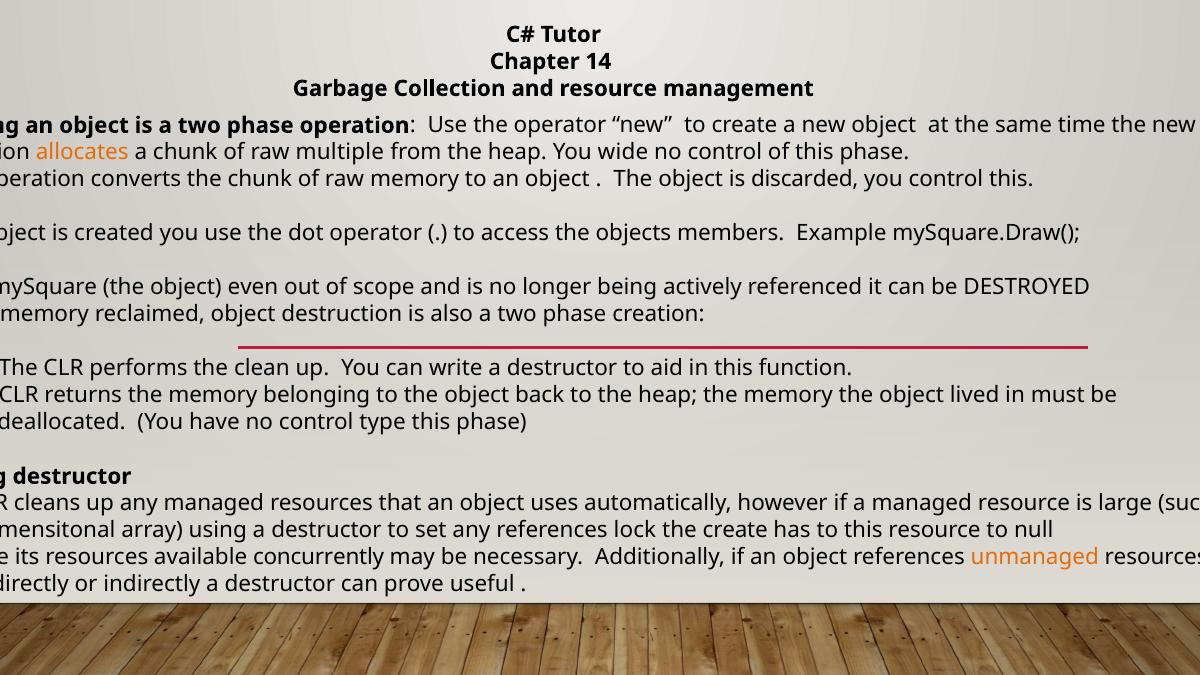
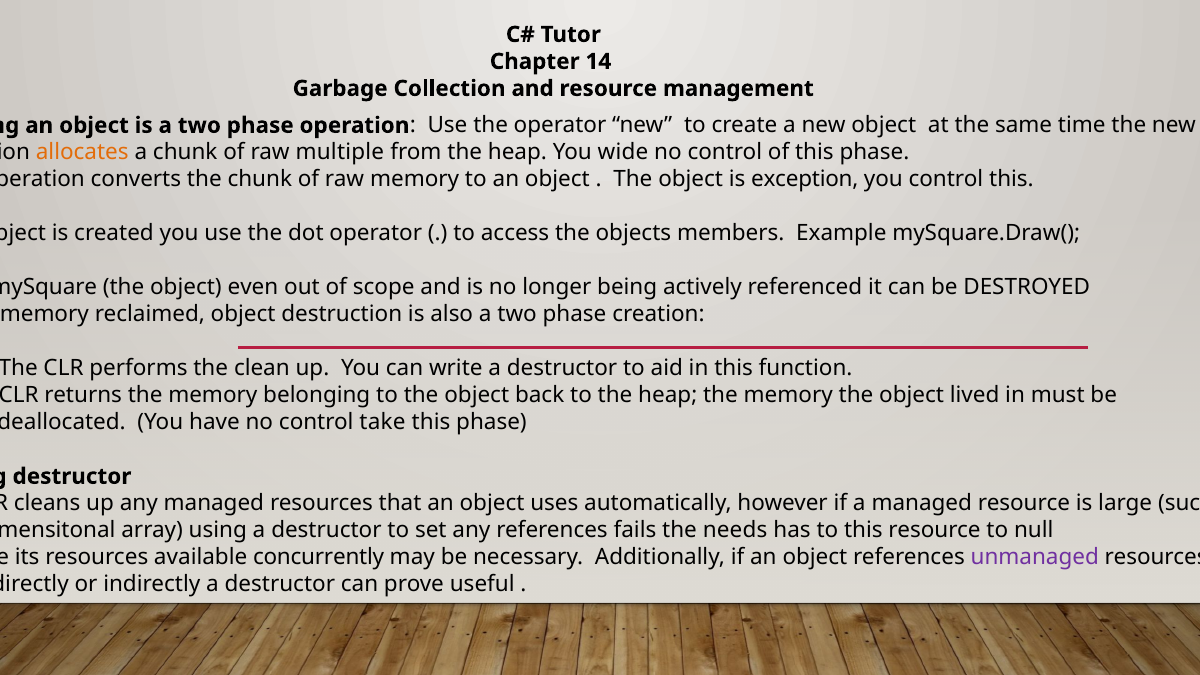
discarded: discarded -> exception (805, 179)
type: type -> take (383, 422)
lock: lock -> fails (635, 530)
the create: create -> needs (735, 530)
unmanaged colour: orange -> purple (1035, 557)
